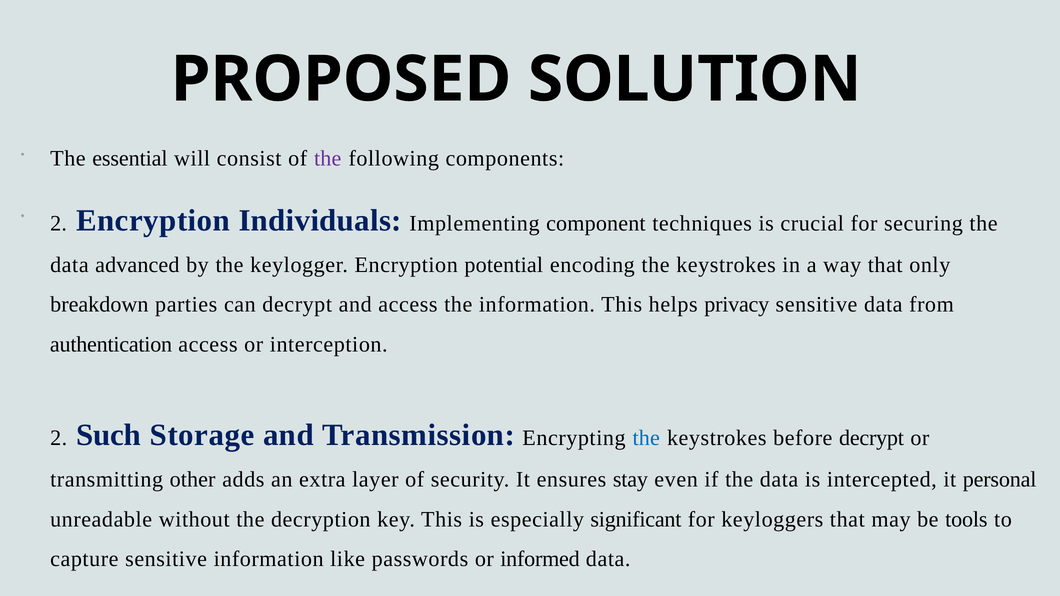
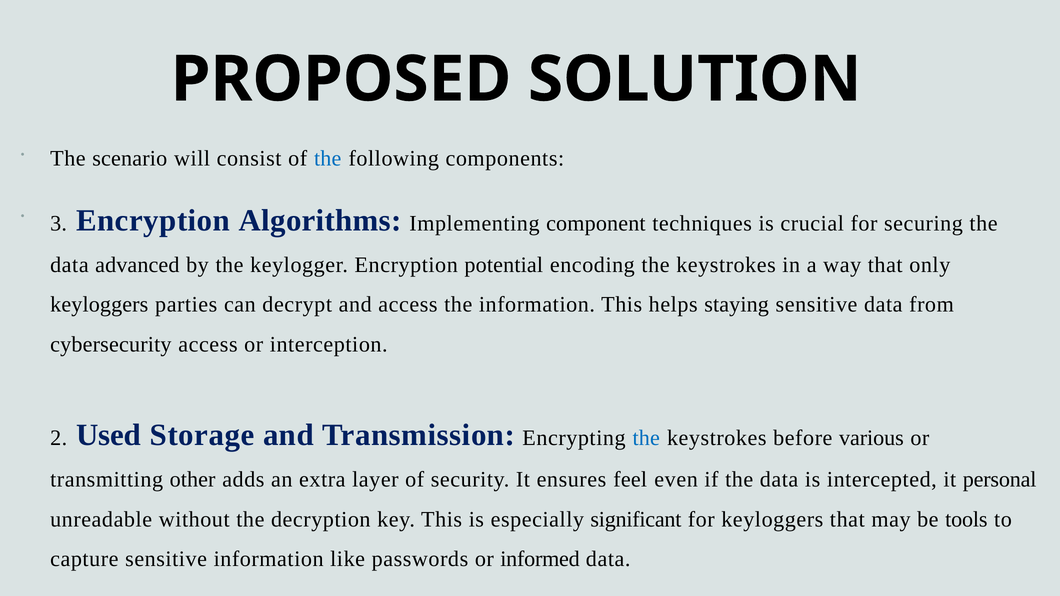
essential: essential -> scenario (130, 159)
the colour: purple -> blue (328, 159)
2: 2 -> 3 (59, 224)
Individuals: Individuals -> Algorithms (320, 221)
breakdown: breakdown -> keyloggers (99, 305)
privacy: privacy -> staying (737, 305)
authentication: authentication -> cybersecurity (111, 345)
Such: Such -> Used (109, 435)
before decrypt: decrypt -> various (871, 438)
stay: stay -> feel (630, 480)
